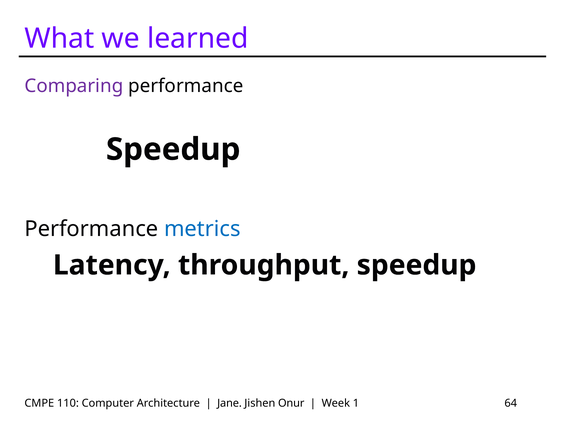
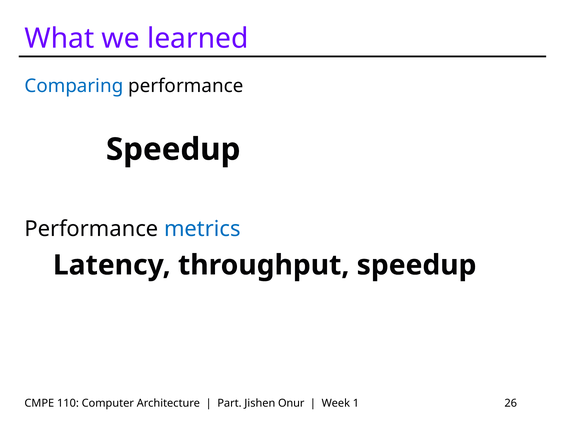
Comparing colour: purple -> blue (74, 86)
Jane: Jane -> Part (229, 404)
64: 64 -> 26 (511, 404)
